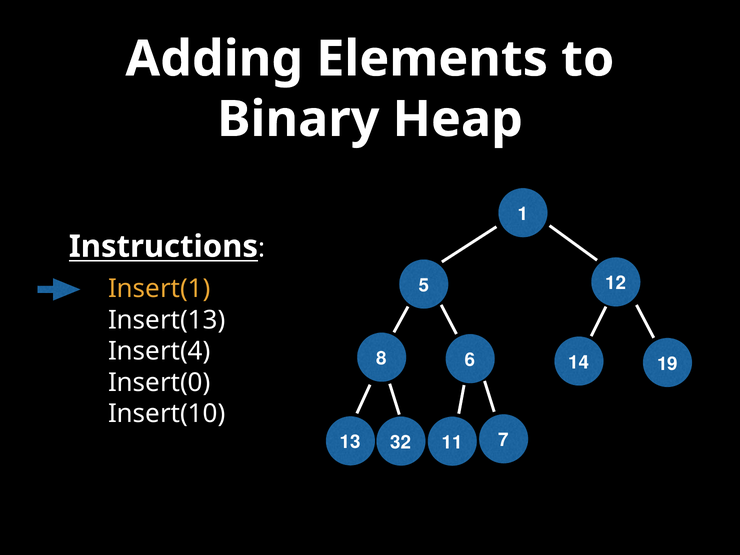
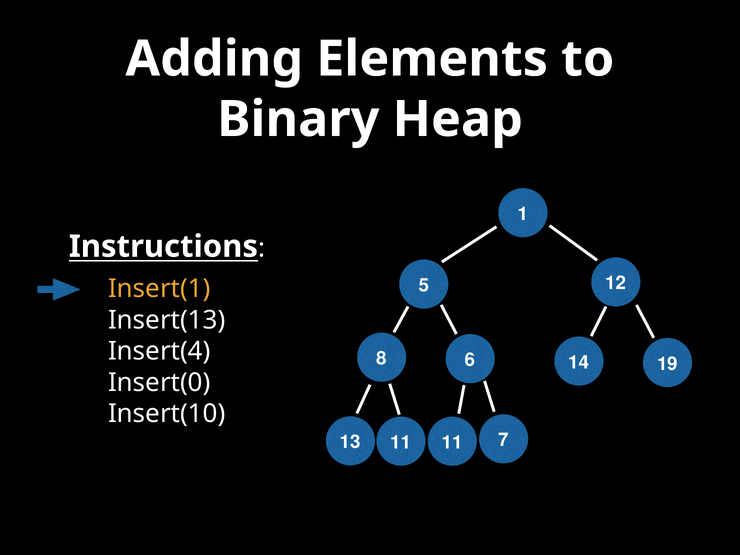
13 32: 32 -> 11 (401, 442)
